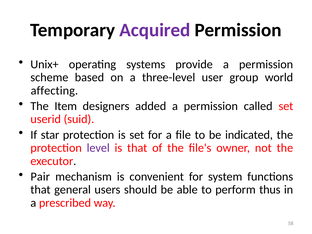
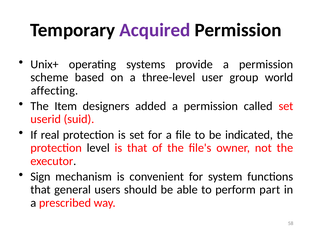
star: star -> real (50, 135)
level colour: purple -> black (98, 148)
Pair: Pair -> Sign (40, 177)
thus: thus -> part (270, 190)
